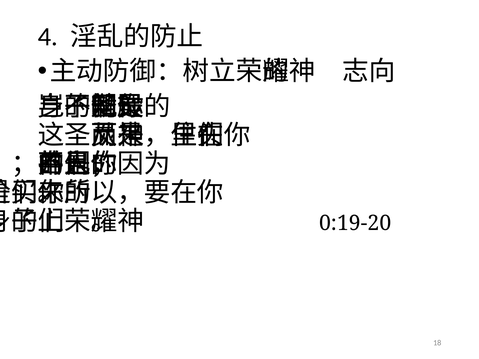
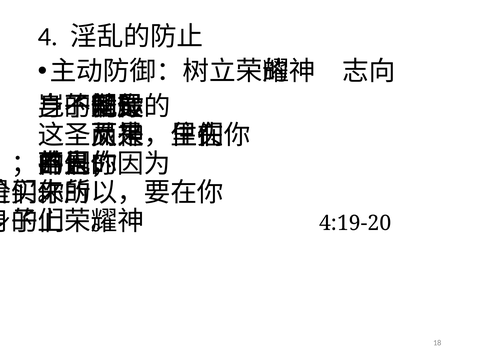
0:19-20: 0:19-20 -> 4:19-20 (355, 223)
